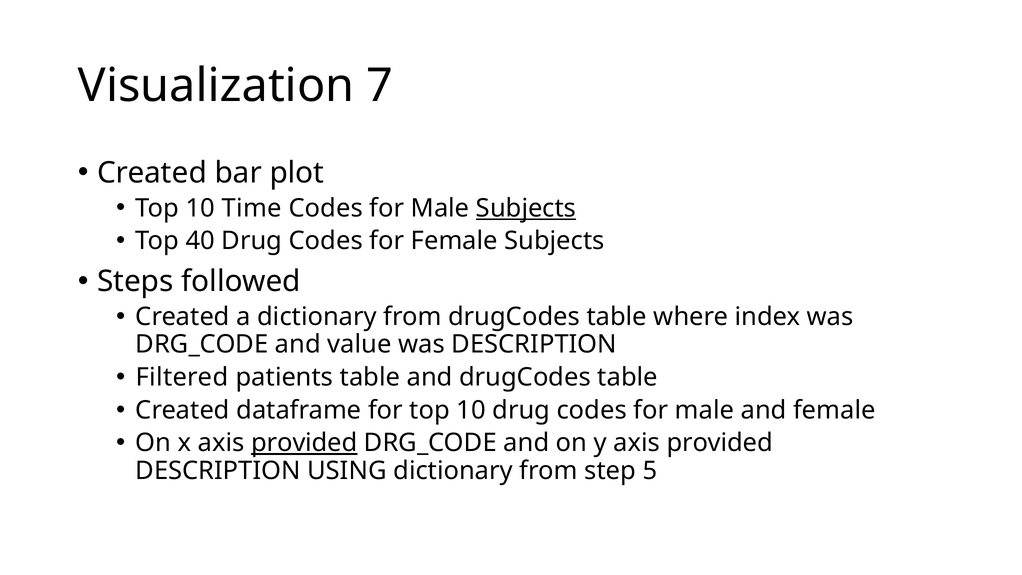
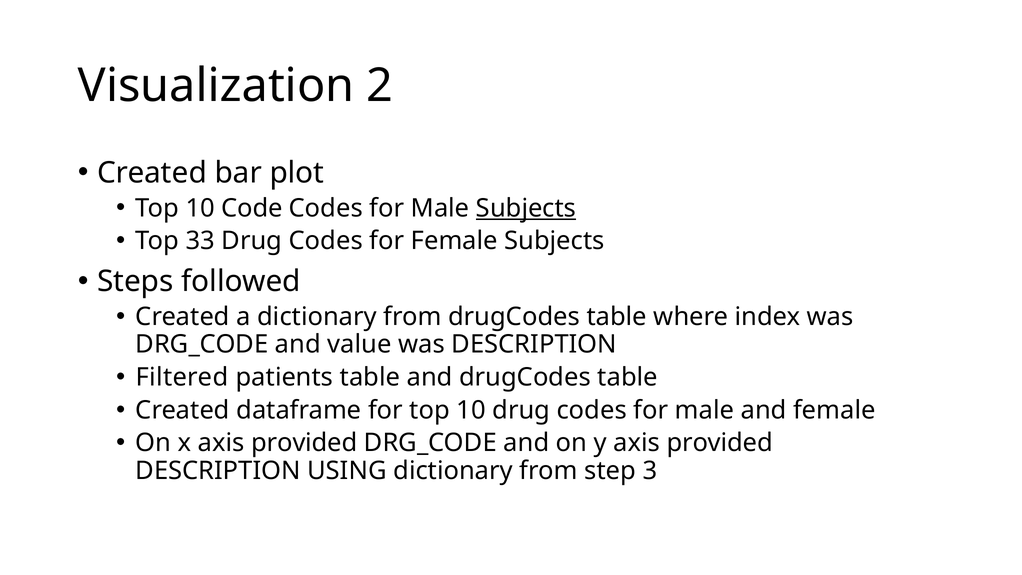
7: 7 -> 2 (380, 86)
Time: Time -> Code (252, 208)
40: 40 -> 33 (200, 241)
provided underline: present -> none (304, 443)
5: 5 -> 3 (650, 471)
